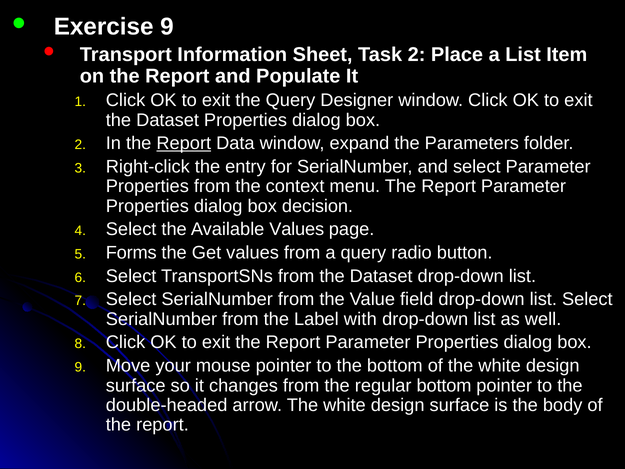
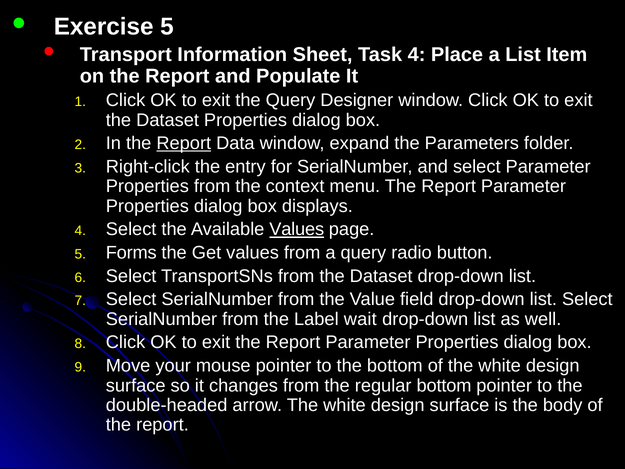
Exercise 9: 9 -> 5 (167, 27)
Task 2: 2 -> 4 (417, 54)
decision: decision -> displays (317, 206)
Values underline: none -> present (297, 229)
with: with -> wait (360, 319)
